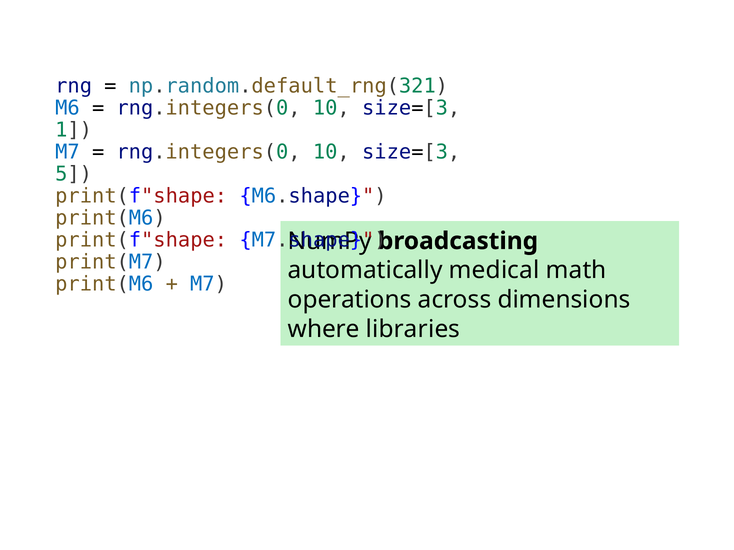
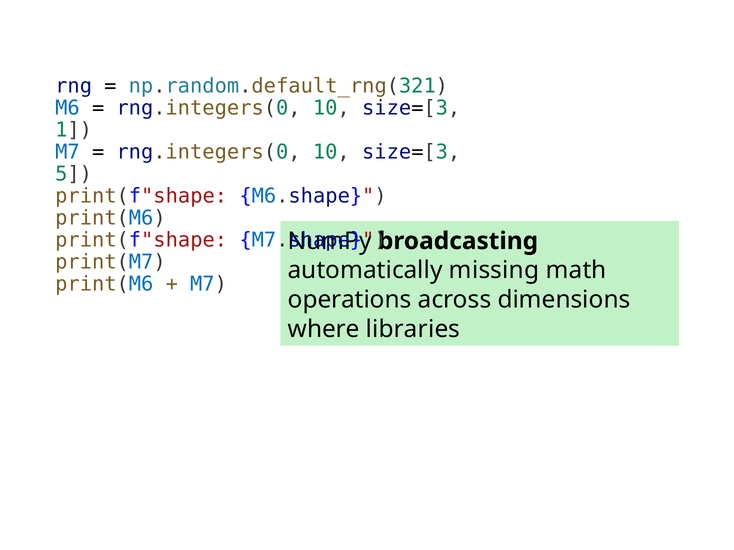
medical: medical -> missing (494, 271)
